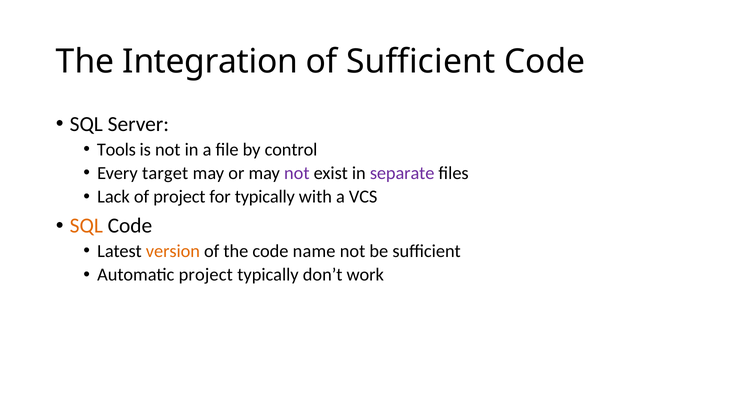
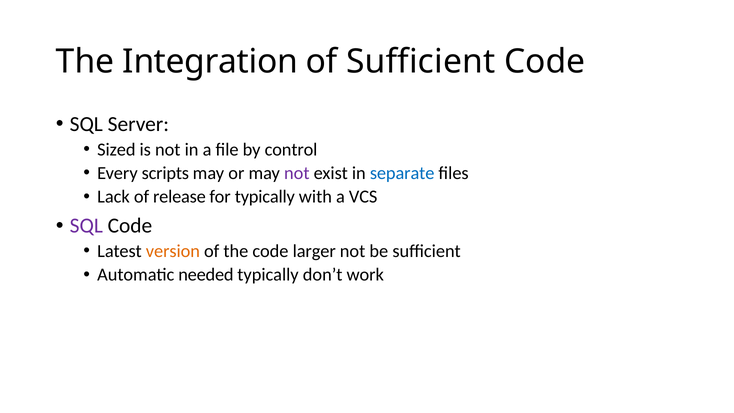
Tools: Tools -> Sized (116, 149)
target: target -> scripts (165, 173)
separate colour: purple -> blue (402, 173)
of project: project -> release (179, 197)
SQL colour: orange -> purple (86, 226)
name: name -> larger (314, 251)
Automatic project: project -> needed (206, 275)
